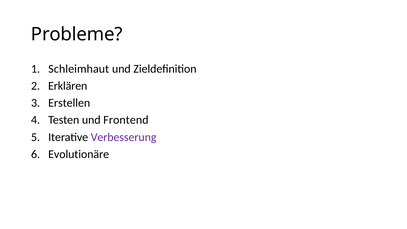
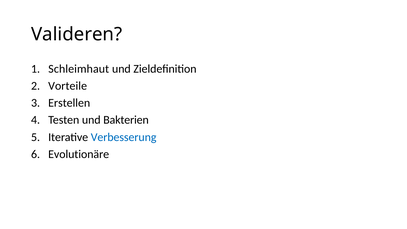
Probleme: Probleme -> Valideren (77, 34)
Erklären: Erklären -> Vorteile (68, 86)
Frontend: Frontend -> Bakterien (126, 120)
Verbesserung colour: purple -> blue (124, 137)
